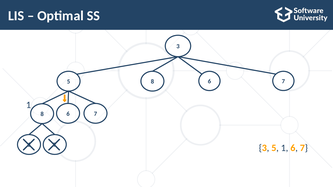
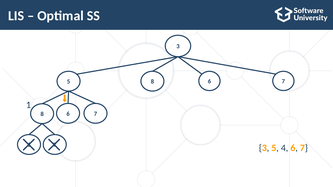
5 1: 1 -> 4 (285, 148)
